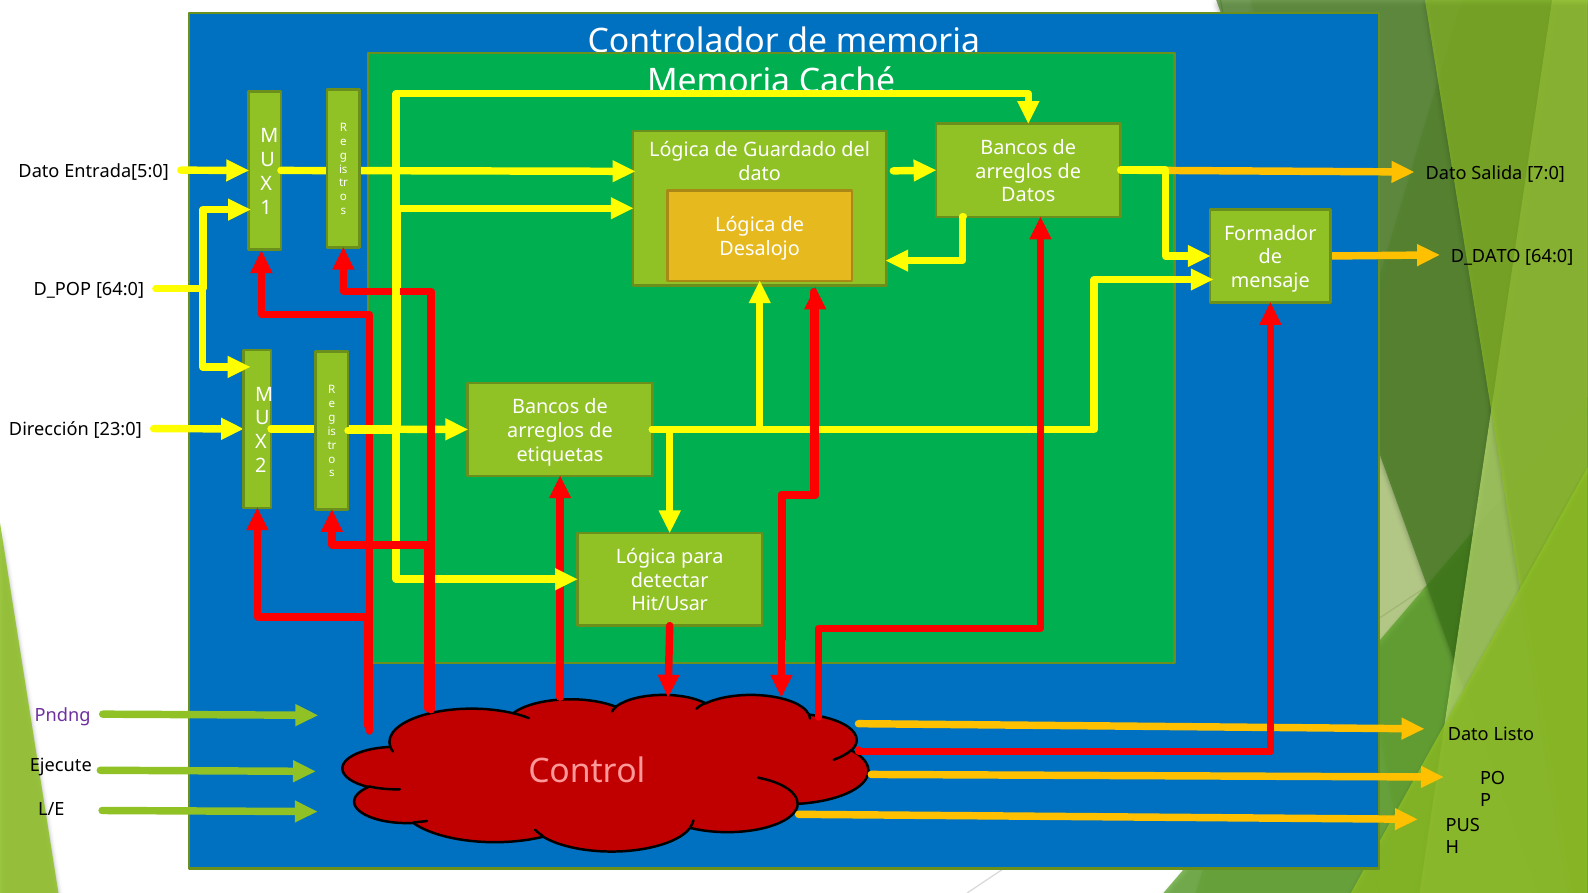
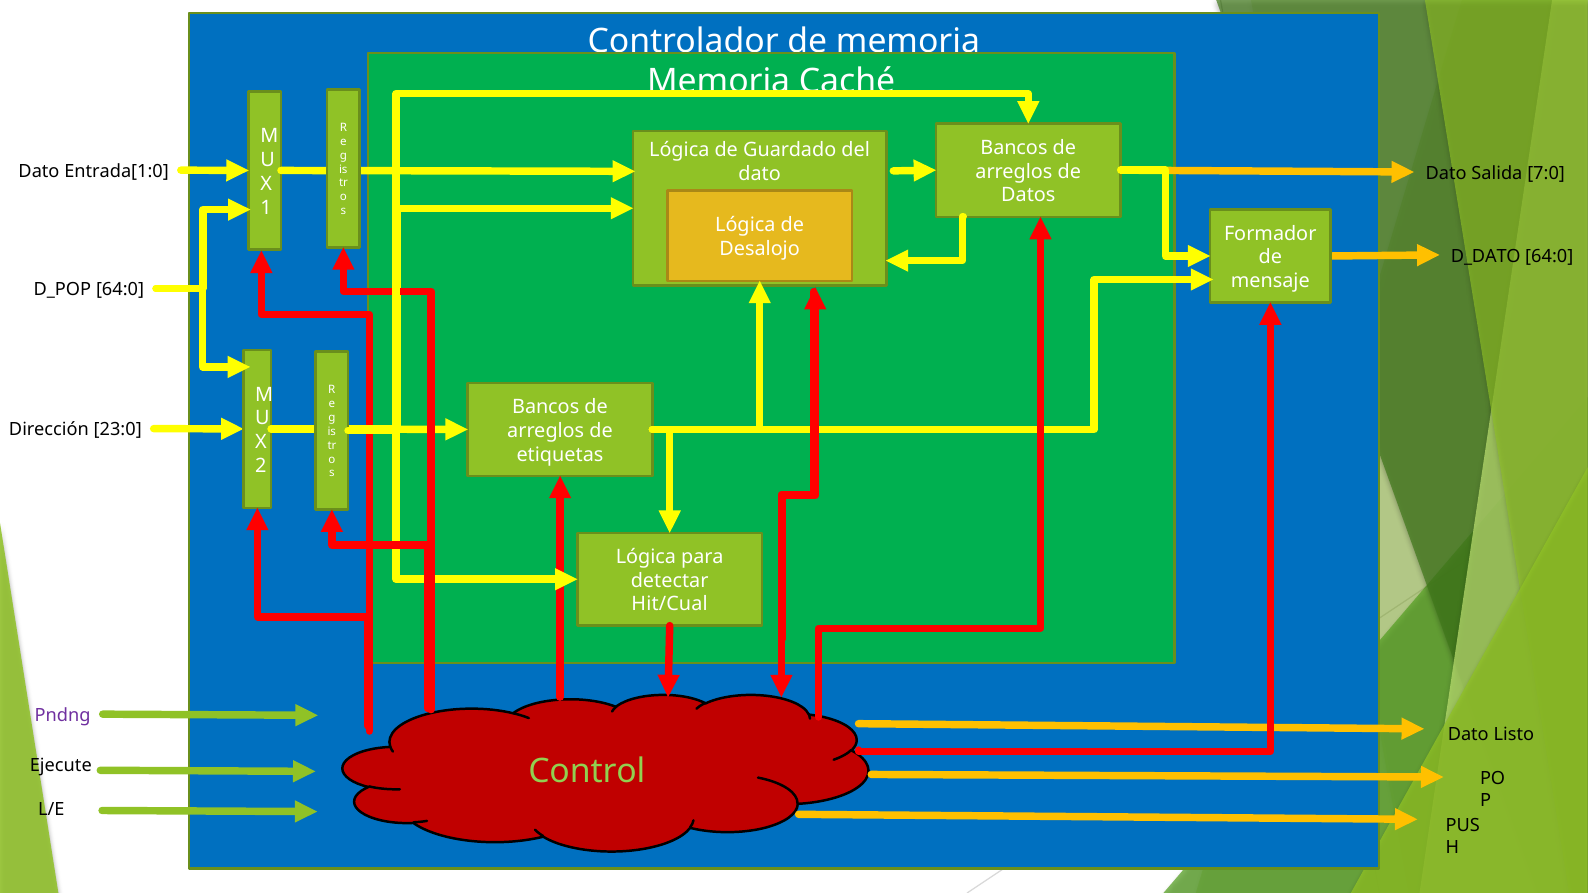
Entrada[5:0: Entrada[5:0 -> Entrada[1:0 (117, 171)
Hit/Usar: Hit/Usar -> Hit/Cual (670, 605)
Control colour: pink -> light green (587, 772)
